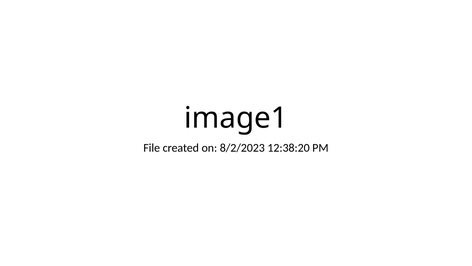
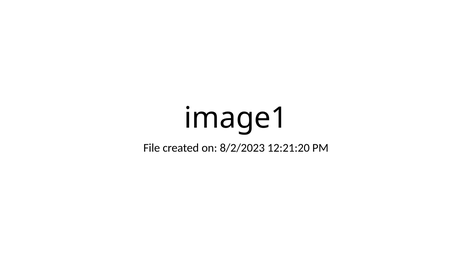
12:38:20: 12:38:20 -> 12:21:20 (289, 148)
